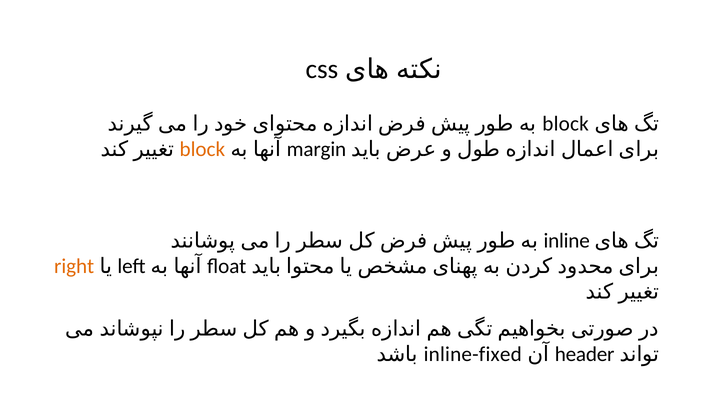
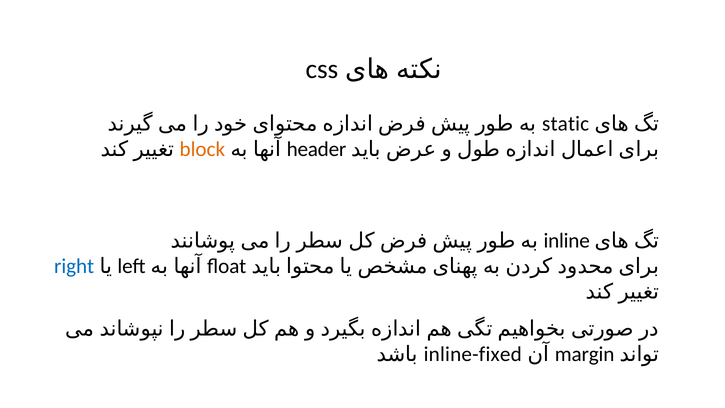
block: block -> static (566, 124)
margin: margin -> header (316, 149)
right colour: orange -> blue (74, 266)
header: header -> margin (585, 354)
